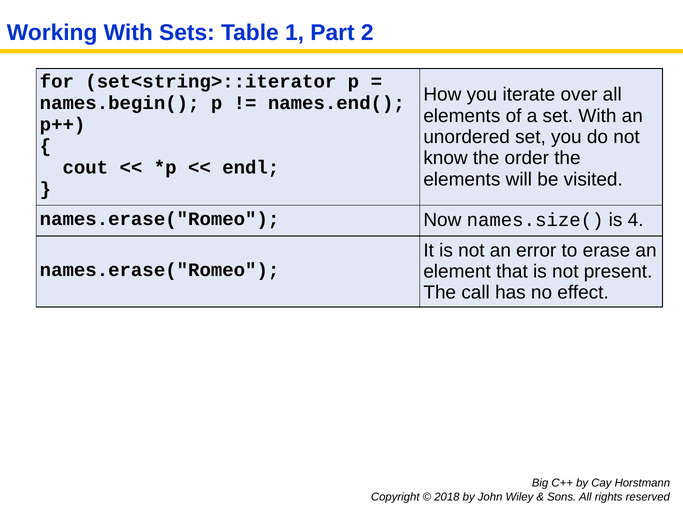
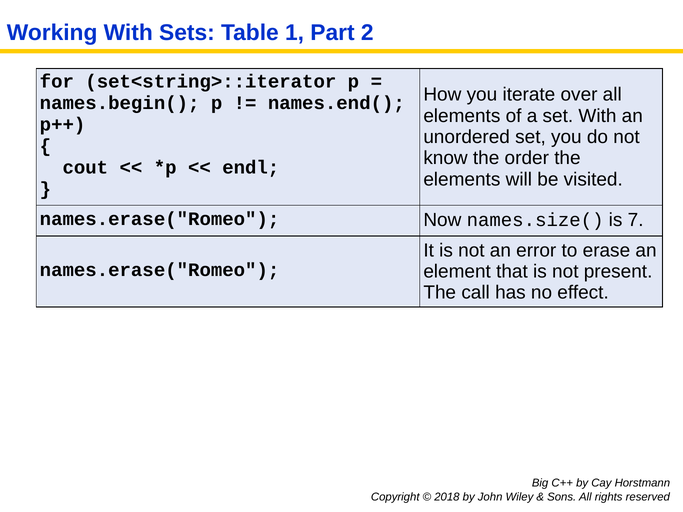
4: 4 -> 7 (636, 220)
